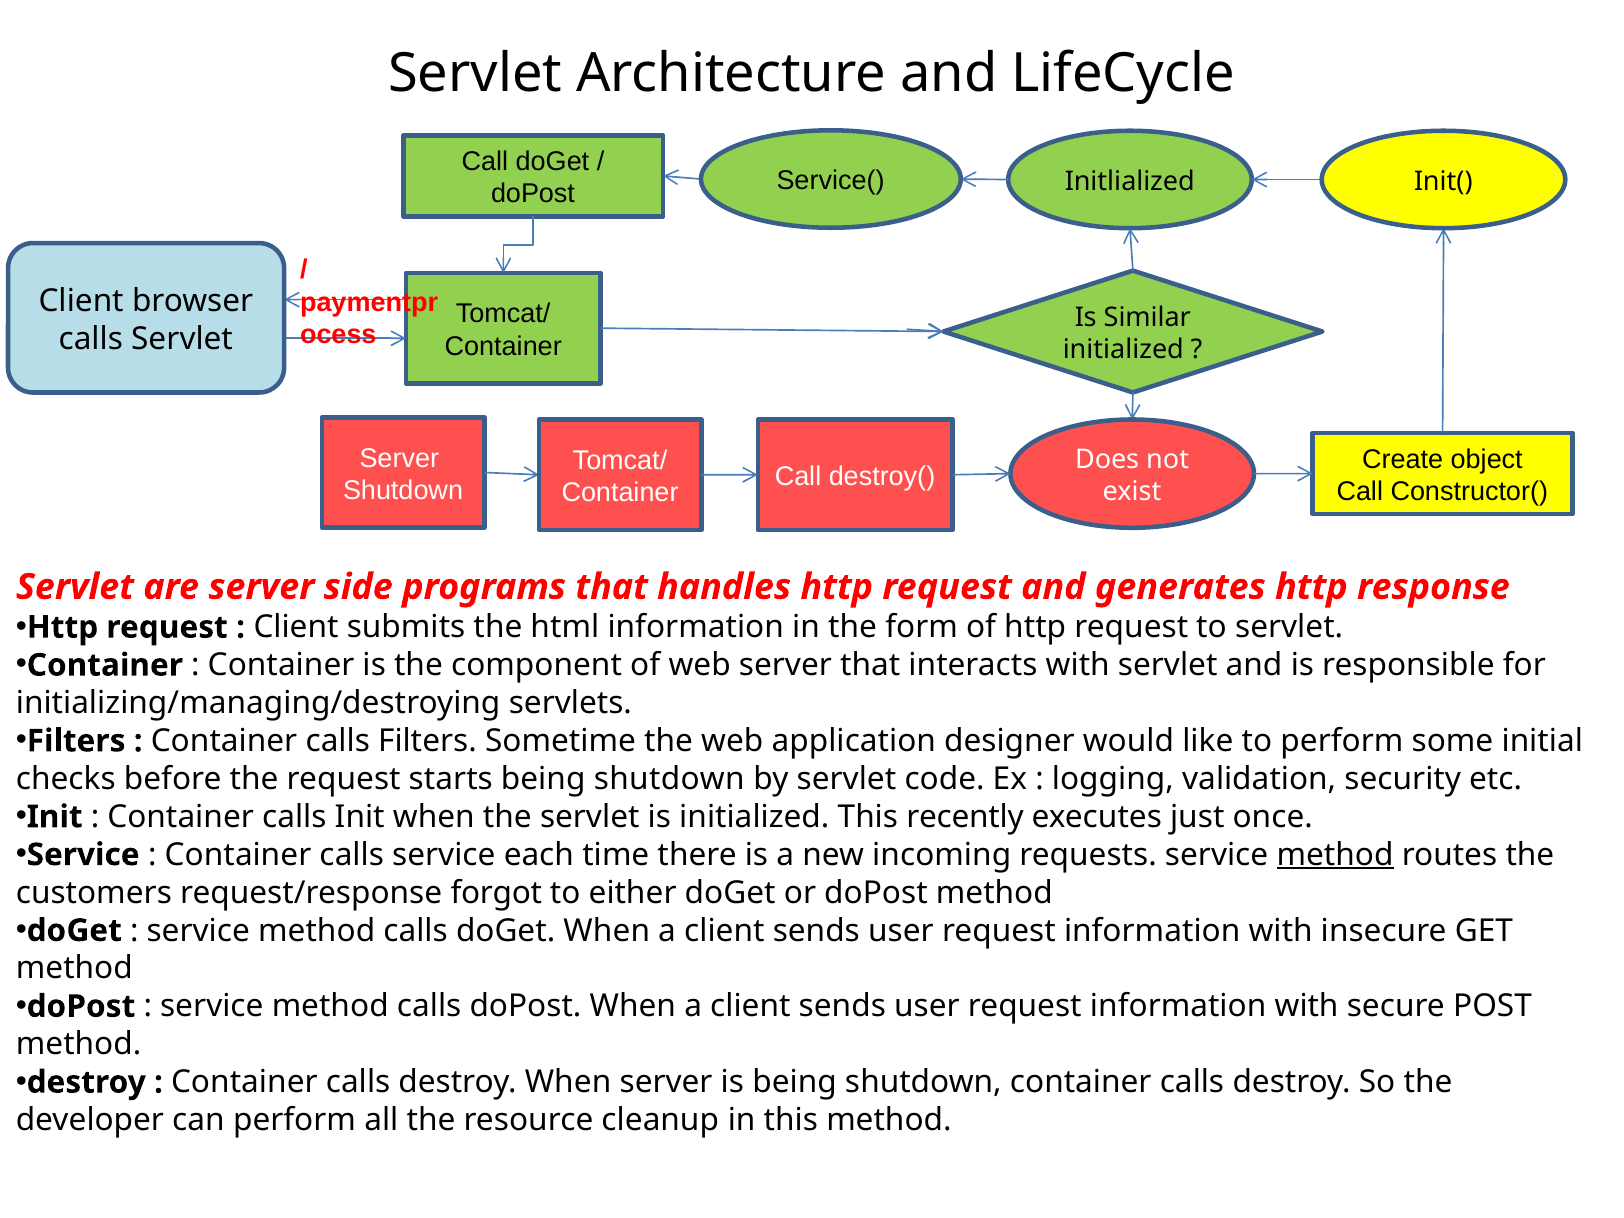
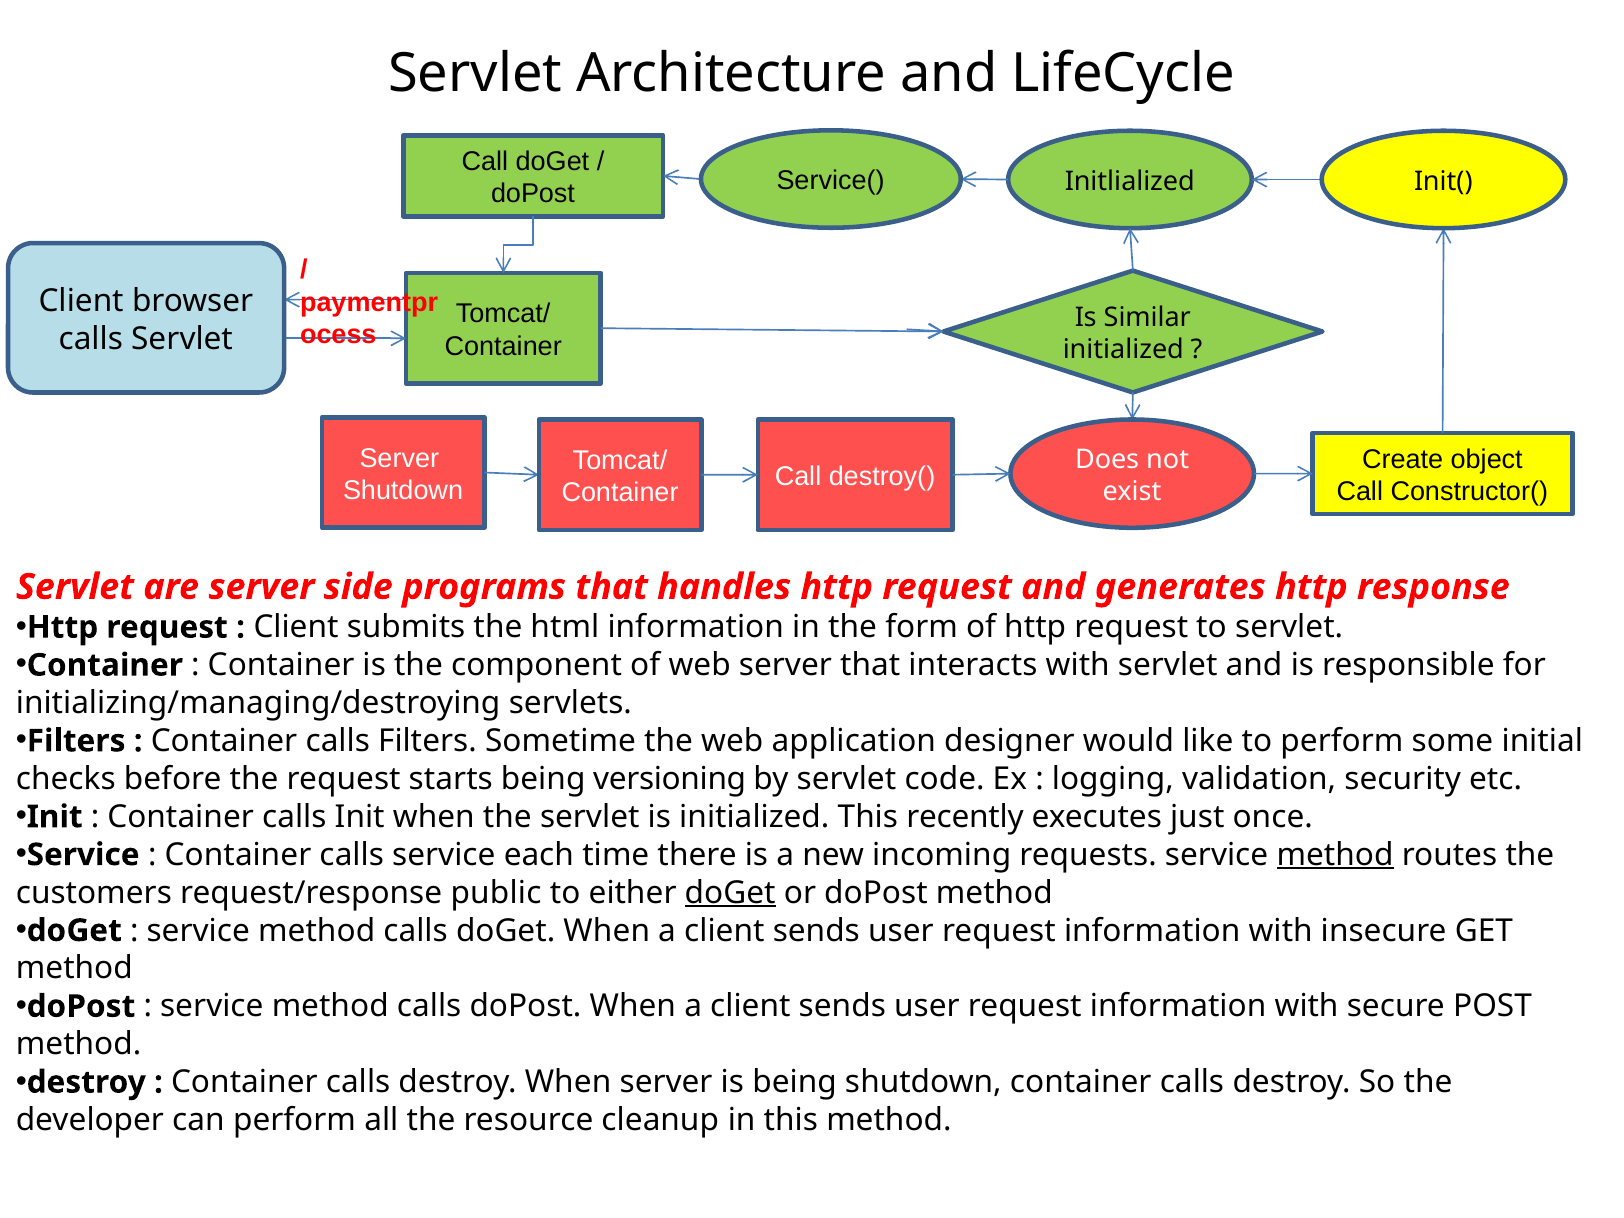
starts being shutdown: shutdown -> versioning (670, 779)
forgot: forgot -> public (496, 893)
doGet underline: none -> present (730, 893)
